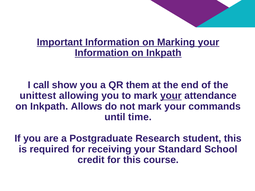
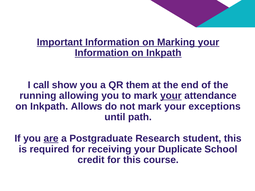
unittest: unittest -> running (38, 96)
commands: commands -> exceptions (215, 107)
time: time -> path (140, 117)
are underline: none -> present (51, 139)
Standard: Standard -> Duplicate (180, 149)
